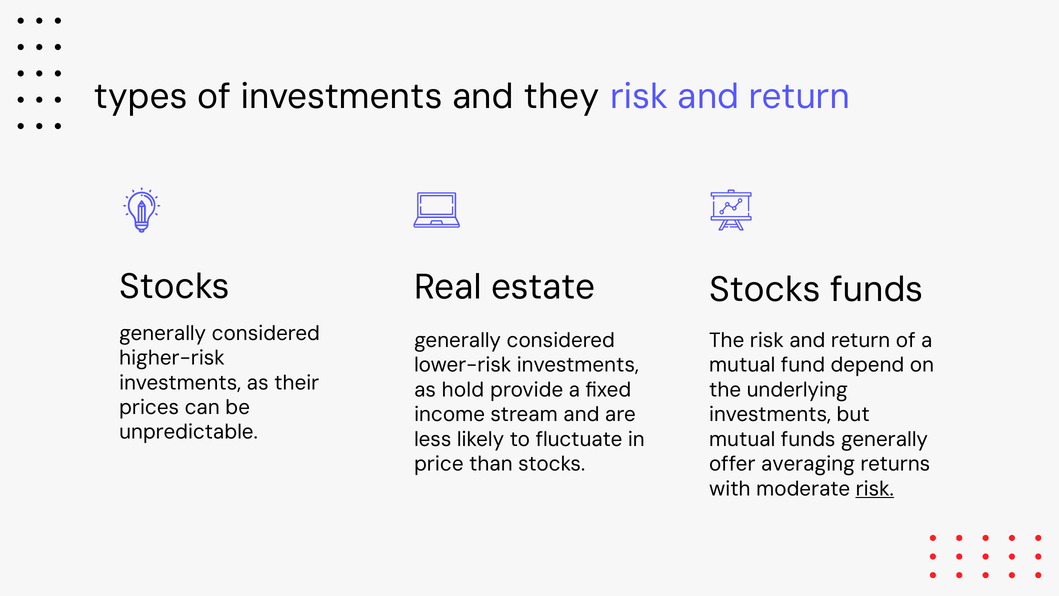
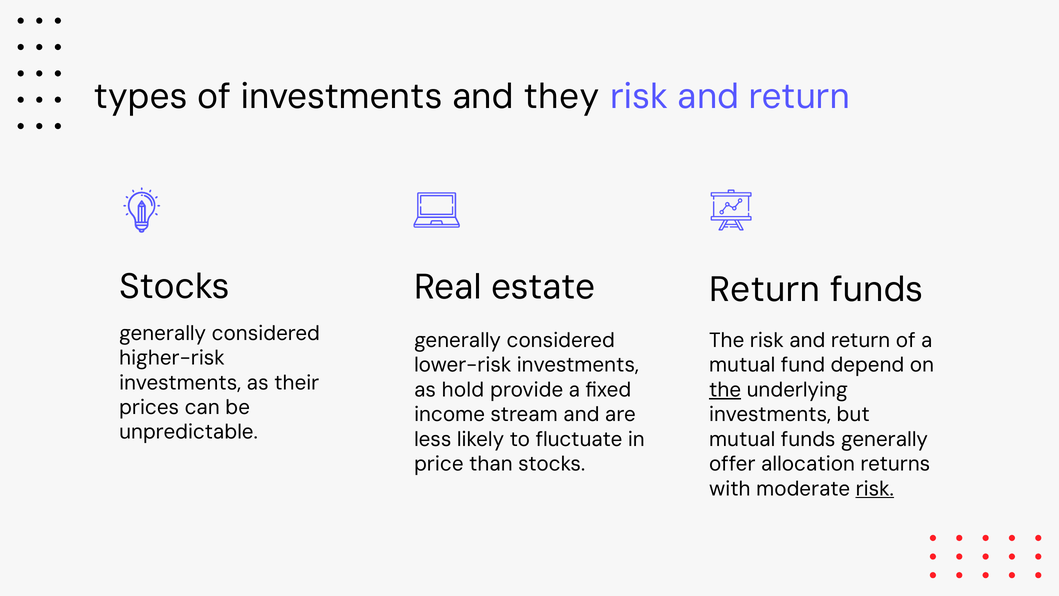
Stocks Stocks: Stocks -> Return (765, 289)
the underline: none -> present (725, 390)
averaging: averaging -> allocation (808, 464)
